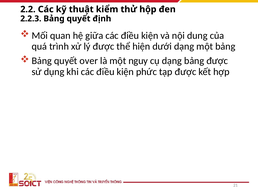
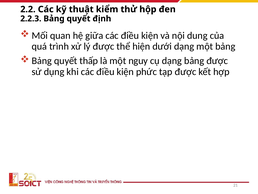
over: over -> thấp (89, 61)
